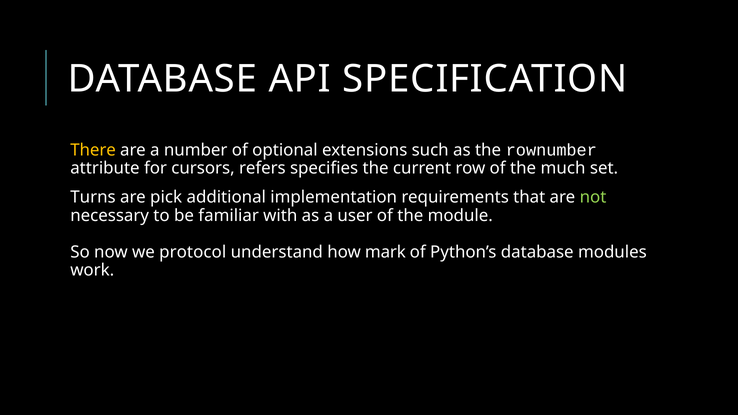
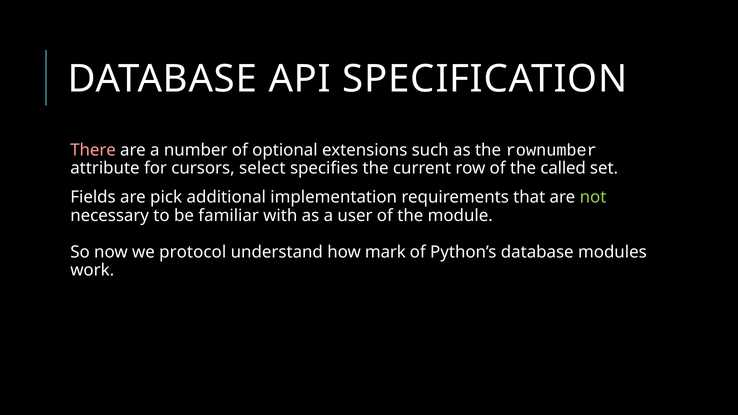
There colour: yellow -> pink (93, 150)
refers: refers -> select (262, 168)
much: much -> called (563, 168)
Turns: Turns -> Fields (93, 197)
